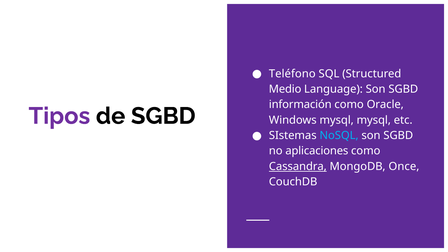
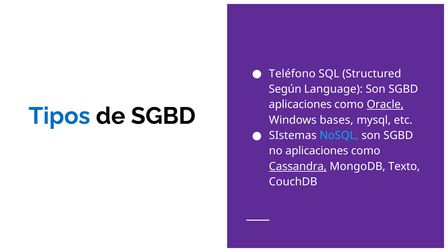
Medio: Medio -> Según (285, 89)
información: información -> aplicaciones (300, 105)
Oracle underline: none -> present (385, 105)
Tipos colour: purple -> blue (59, 116)
Windows mysql: mysql -> bases (337, 120)
Once: Once -> Texto (404, 166)
